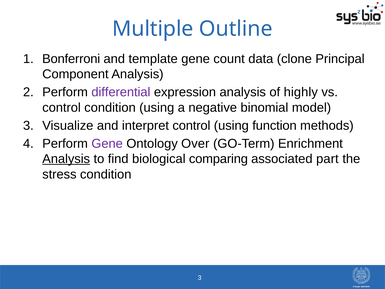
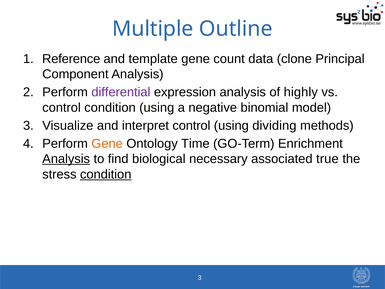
Bonferroni: Bonferroni -> Reference (71, 59)
function: function -> dividing (274, 125)
Gene colour: purple -> orange (107, 143)
Over: Over -> Time (195, 143)
comparing: comparing -> necessary (218, 159)
part: part -> true (327, 159)
condition underline: none -> present (106, 174)
